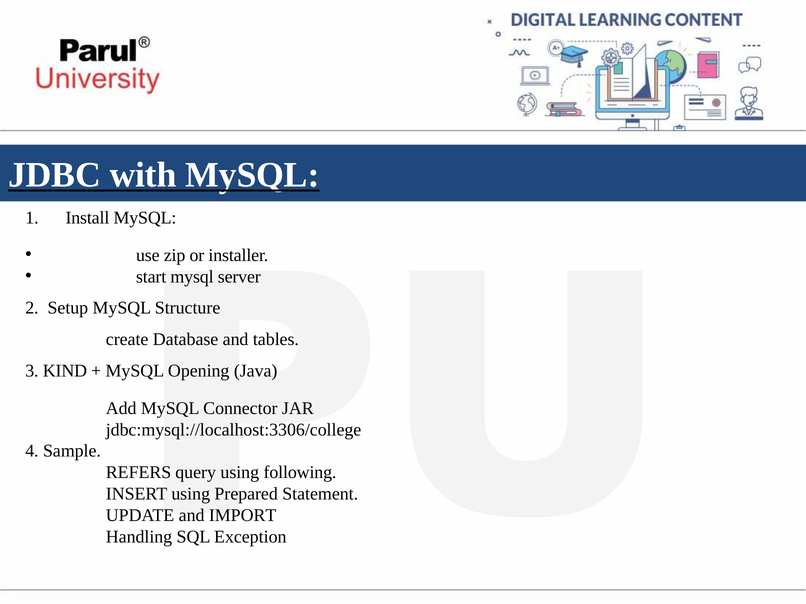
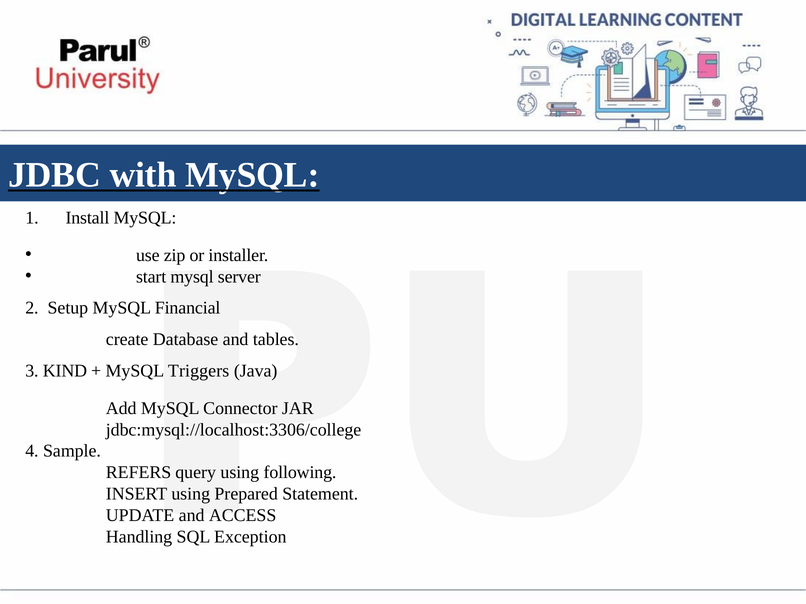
Structure: Structure -> Financial (188, 308)
Opening: Opening -> Triggers (199, 371)
IMPORT: IMPORT -> ACCESS (243, 516)
